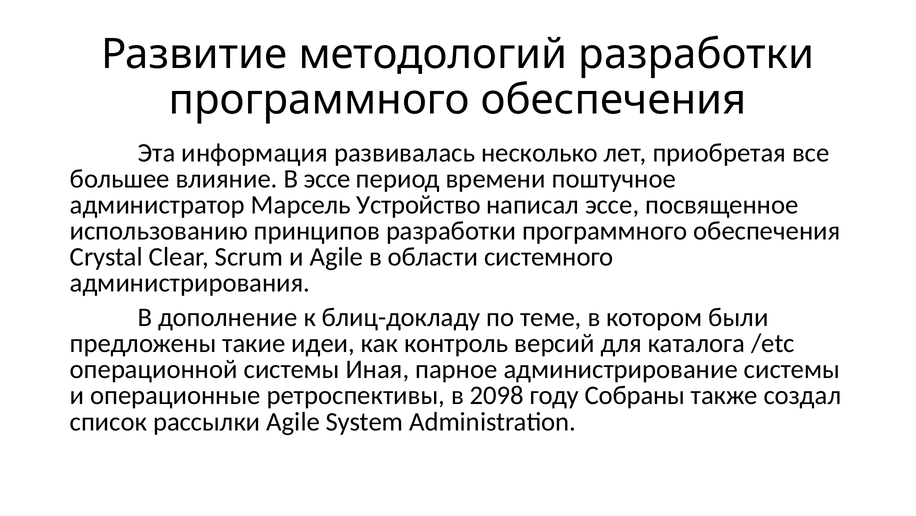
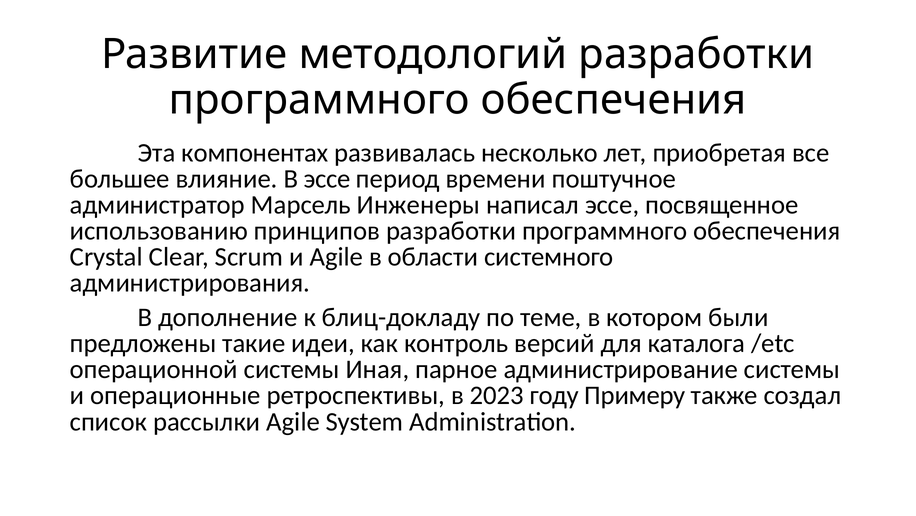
информация: информация -> компонентах (255, 153)
Устройство: Устройство -> Инженеры (418, 205)
2098: 2098 -> 2023 (497, 395)
Собраны: Собраны -> Примеру (635, 395)
